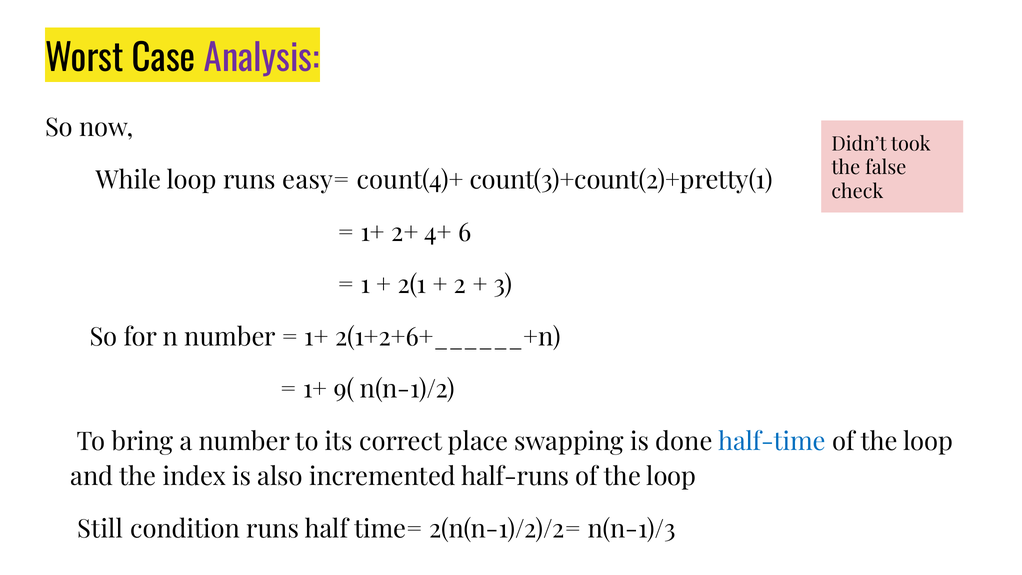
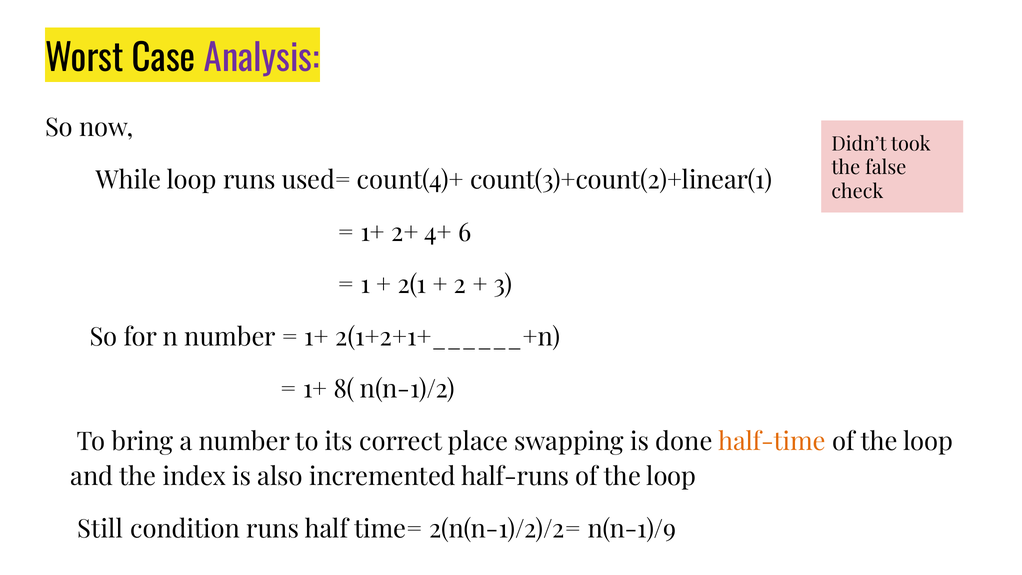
easy=: easy= -> used= (316, 180)
count(3)+count(2)+pretty(1: count(3)+count(2)+pretty(1 -> count(3)+count(2)+linear(1 (621, 180)
2(1+2+6+______+n: 2(1+2+6+______+n -> 2(1+2+1+______+n (448, 337)
9(: 9( -> 8( (344, 389)
half-time colour: blue -> orange (772, 442)
n(n-1)/3: n(n-1)/3 -> n(n-1)/9 (632, 529)
